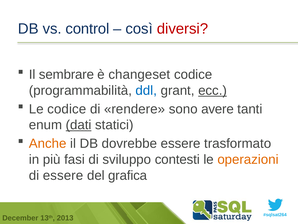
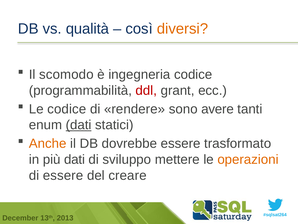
control: control -> qualità (87, 29)
diversi colour: red -> orange (183, 29)
sembrare: sembrare -> scomodo (66, 74)
changeset: changeset -> ingegneria (139, 74)
ddl colour: blue -> red (146, 90)
ecc underline: present -> none (213, 90)
più fasi: fasi -> dati (75, 159)
contesti: contesti -> mettere (177, 159)
grafica: grafica -> creare (128, 175)
